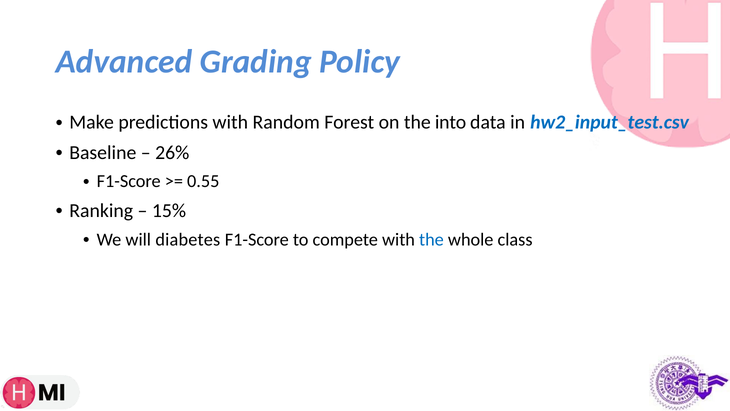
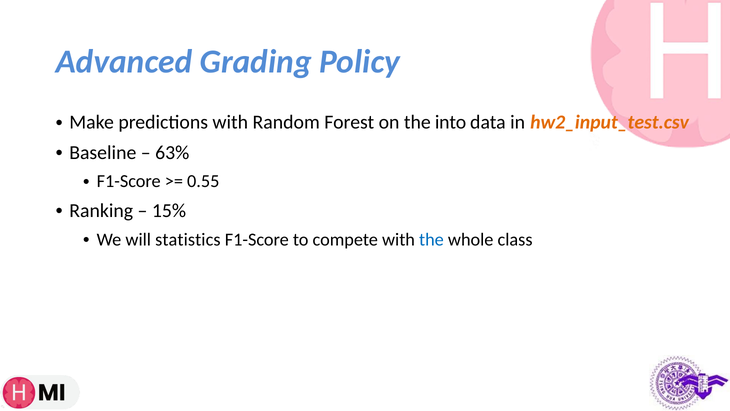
hw2_input_test.csv colour: blue -> orange (610, 122)
26%: 26% -> 63% (172, 153)
diabetes: diabetes -> statistics (188, 239)
